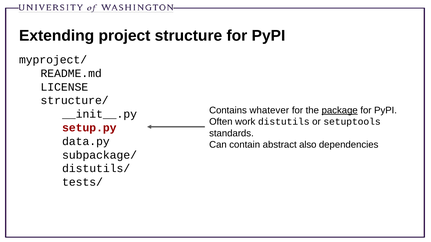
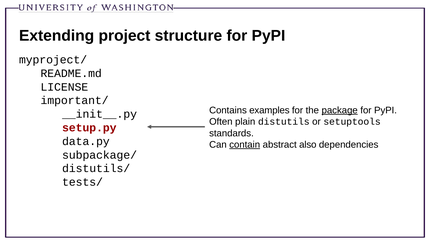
structure/: structure/ -> important/ (75, 101)
whatever: whatever -> examples (269, 110)
work: work -> plain (245, 122)
contain underline: none -> present (245, 145)
